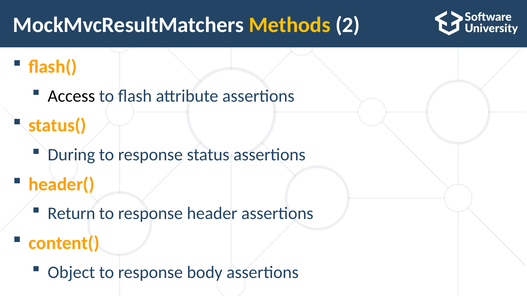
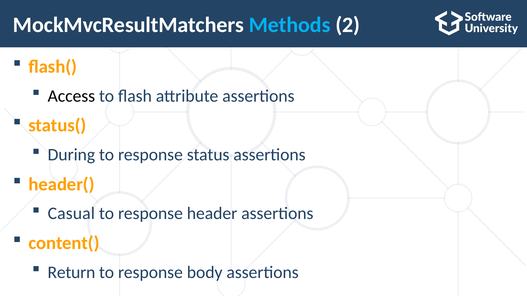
Methods colour: yellow -> light blue (290, 25)
Return: Return -> Casual (71, 214)
Object: Object -> Return (71, 273)
